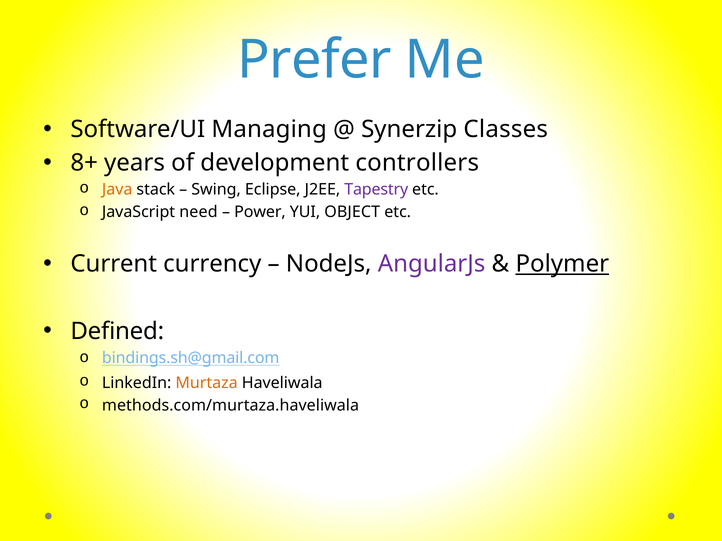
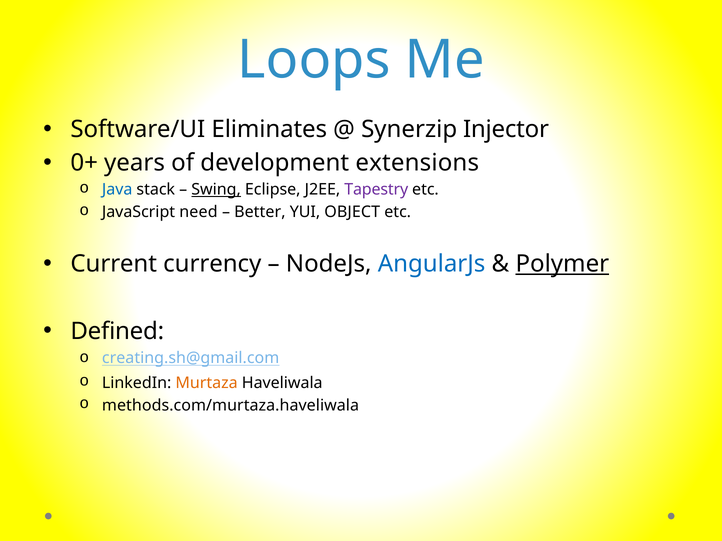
Prefer: Prefer -> Loops (314, 60)
Managing: Managing -> Eliminates (269, 130)
Classes: Classes -> Injector (506, 130)
8+: 8+ -> 0+ (84, 163)
controllers: controllers -> extensions (417, 163)
Java colour: orange -> blue (117, 190)
Swing underline: none -> present (216, 190)
Power: Power -> Better (260, 212)
AngularJs colour: purple -> blue (432, 264)
bindings.sh@gmail.com: bindings.sh@gmail.com -> creating.sh@gmail.com (191, 358)
